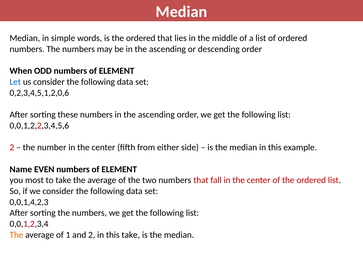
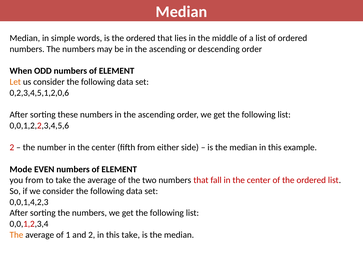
Let colour: blue -> orange (15, 82)
Name: Name -> Mode (21, 169)
you most: most -> from (34, 180)
